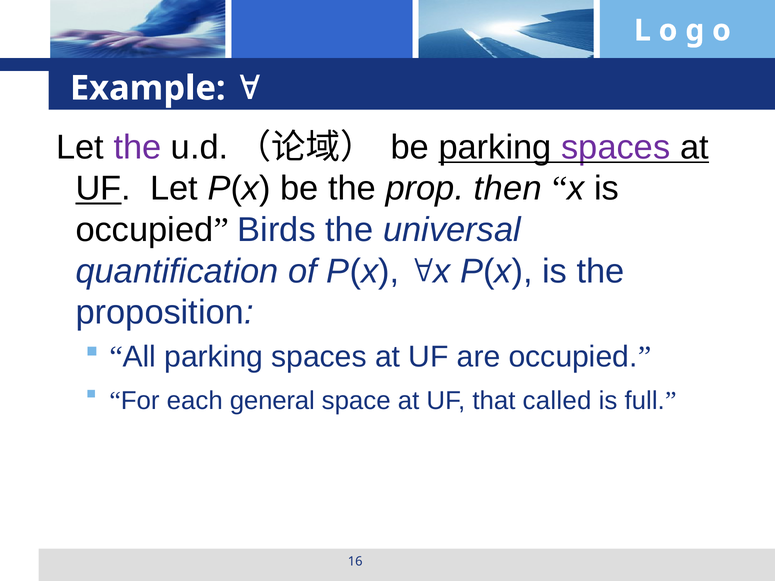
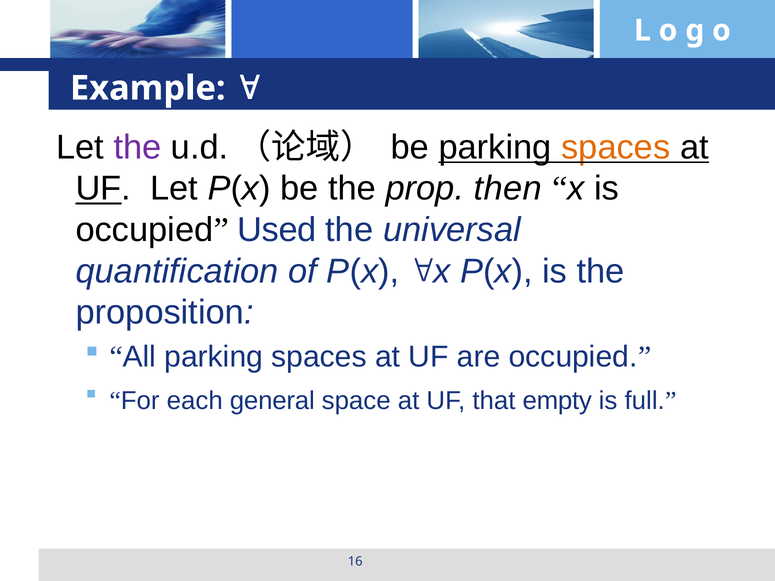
spaces colour: purple -> orange (616, 147)
Birds: Birds -> Used (277, 230)
called: called -> empty (557, 401)
